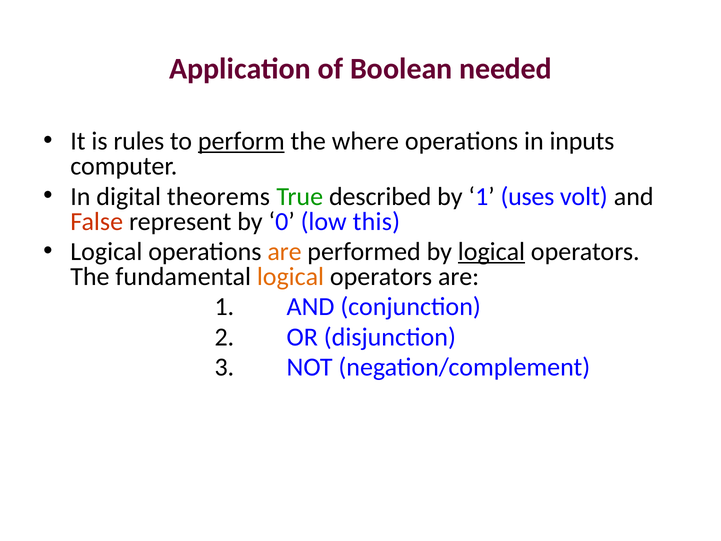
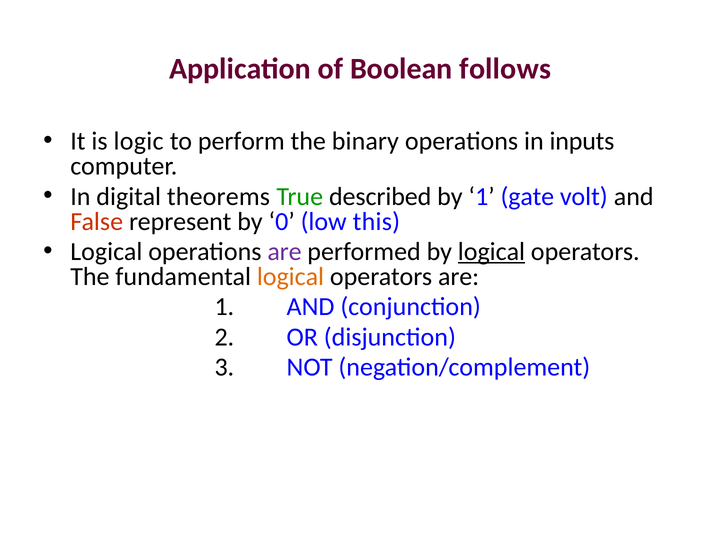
needed: needed -> follows (505, 69)
rules: rules -> logic (139, 141)
perform underline: present -> none (241, 141)
where: where -> binary (365, 141)
uses: uses -> gate (527, 196)
are colour: orange -> purple (285, 251)
